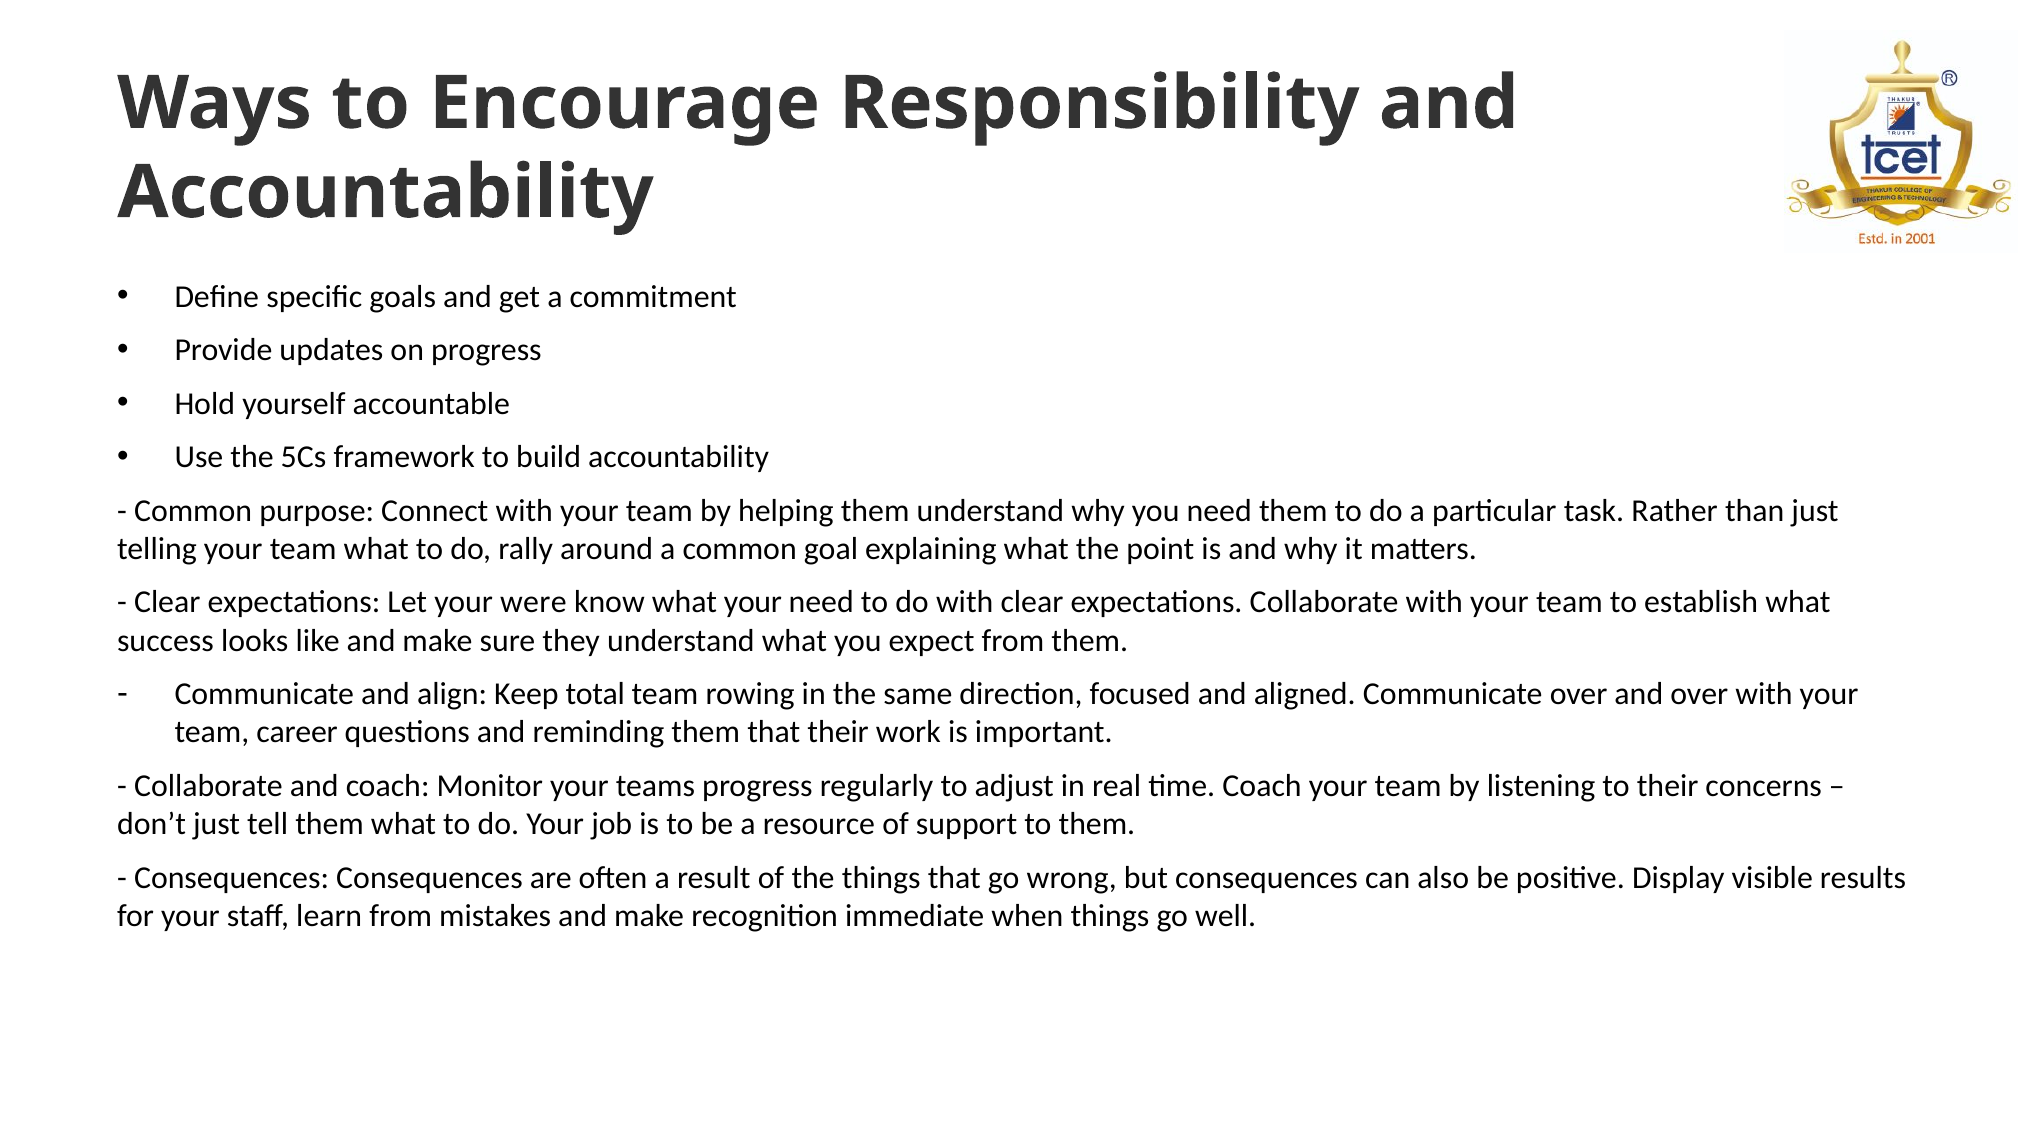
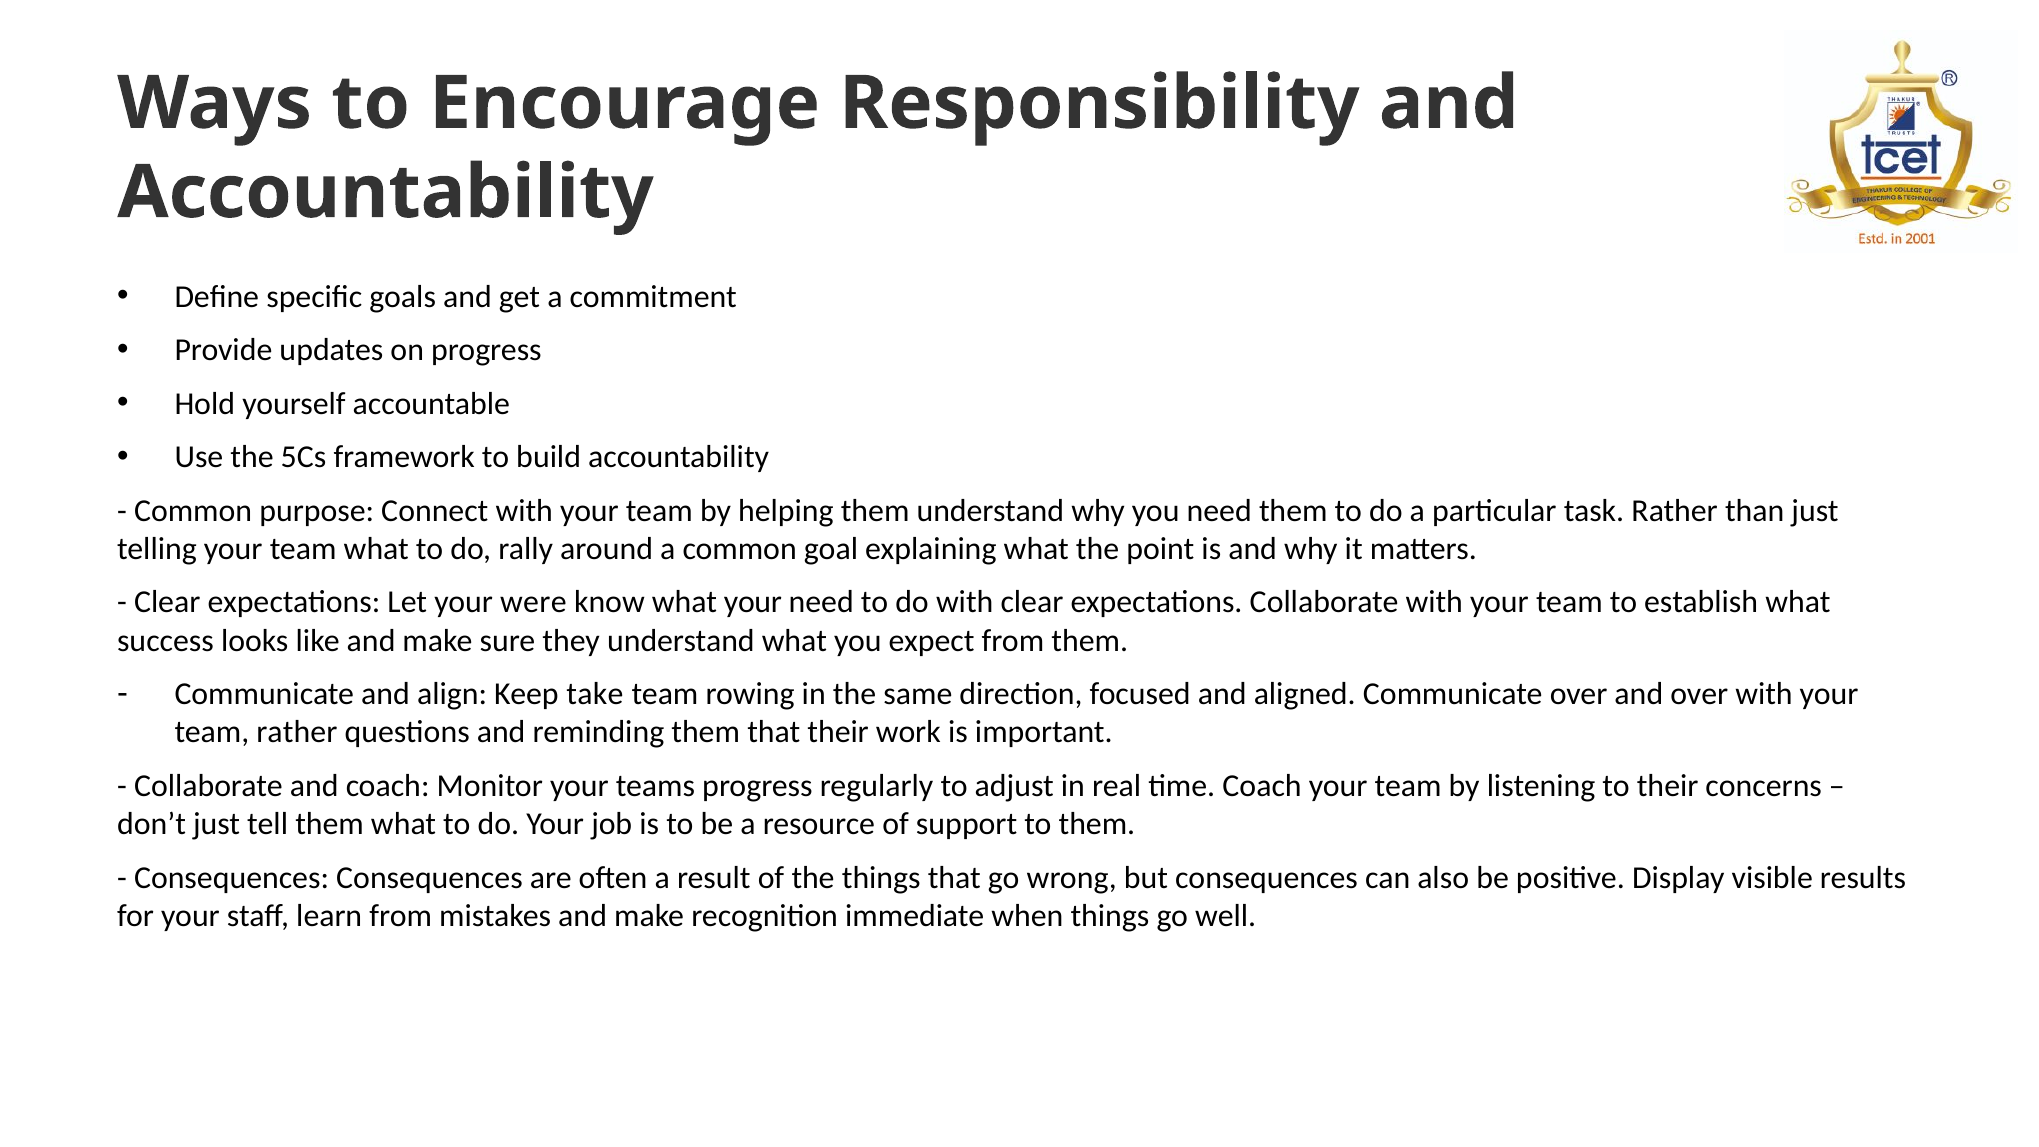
total: total -> take (595, 694)
team career: career -> rather (297, 732)
